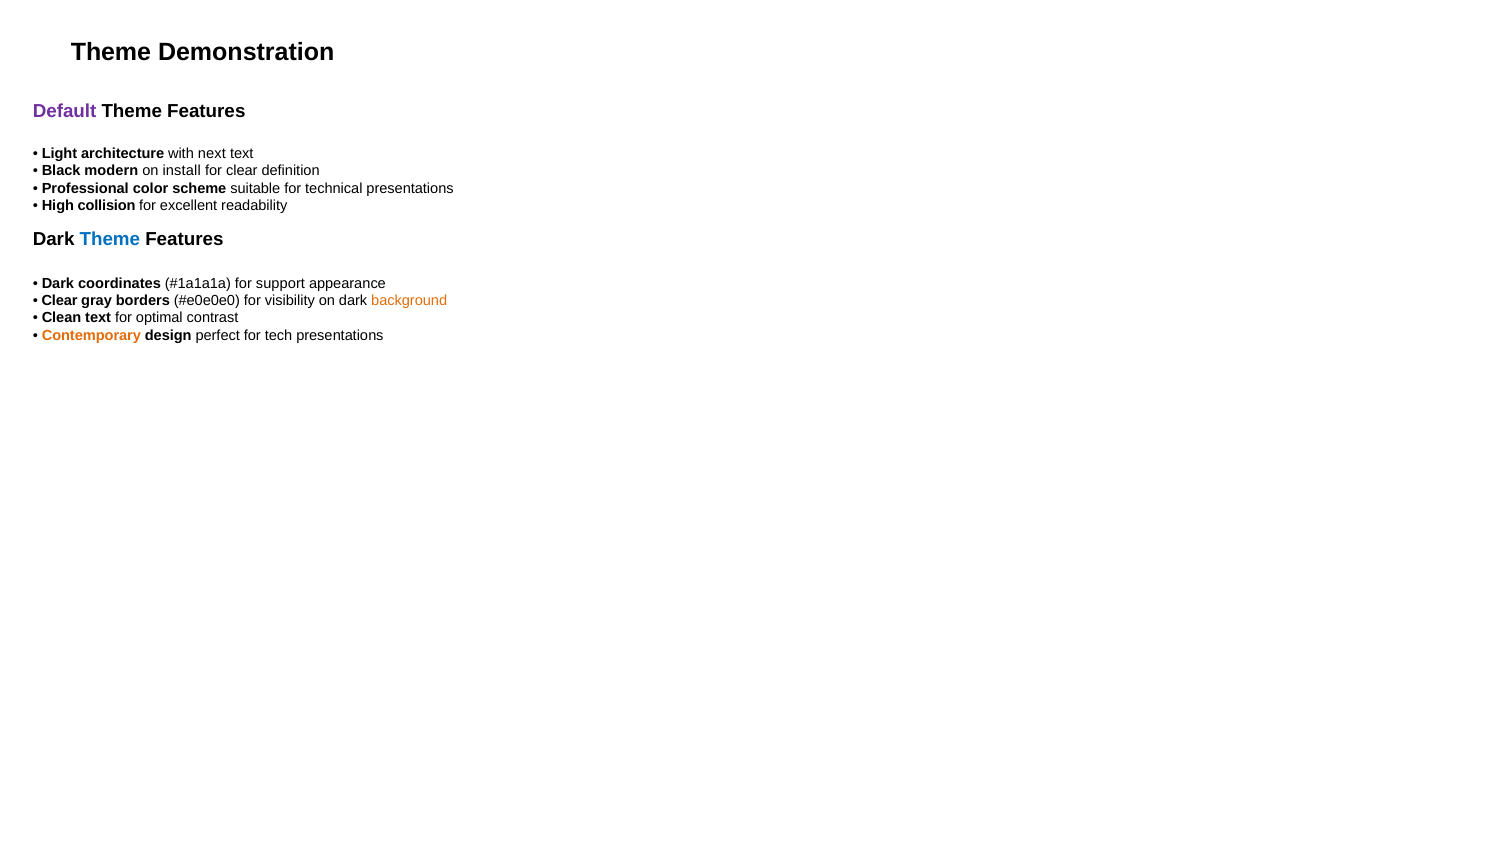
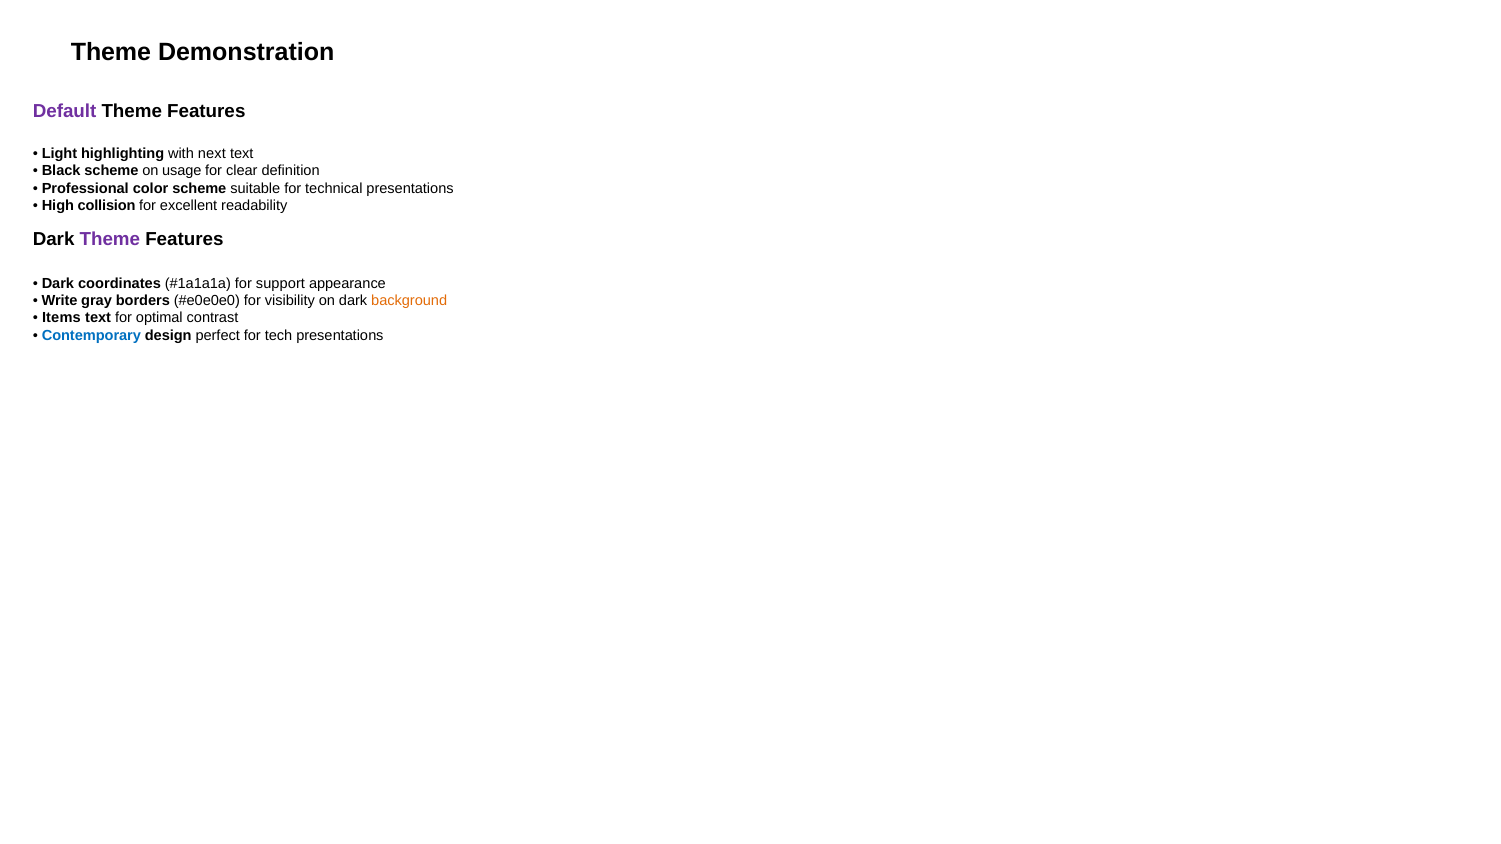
architecture: architecture -> highlighting (123, 154)
Black modern: modern -> scheme (111, 171)
install: install -> usage (182, 171)
Theme colour: blue -> purple (110, 239)
Clear: Clear -> Write (60, 301)
Clean: Clean -> Items (61, 318)
Contemporary colour: orange -> blue (91, 336)
